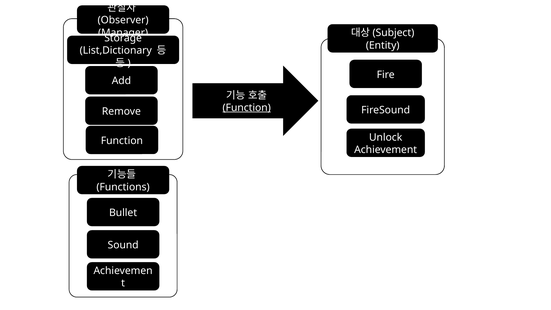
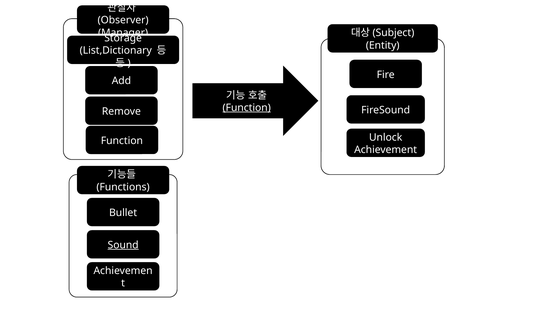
Sound underline: none -> present (123, 245)
